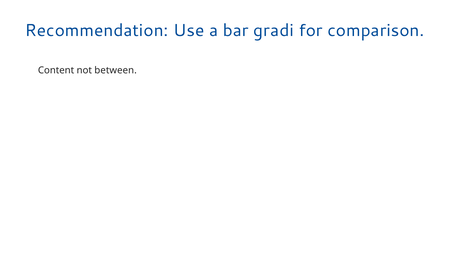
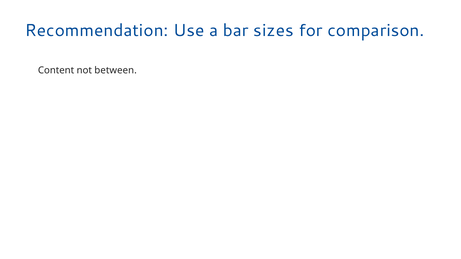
gradi: gradi -> sizes (274, 31)
